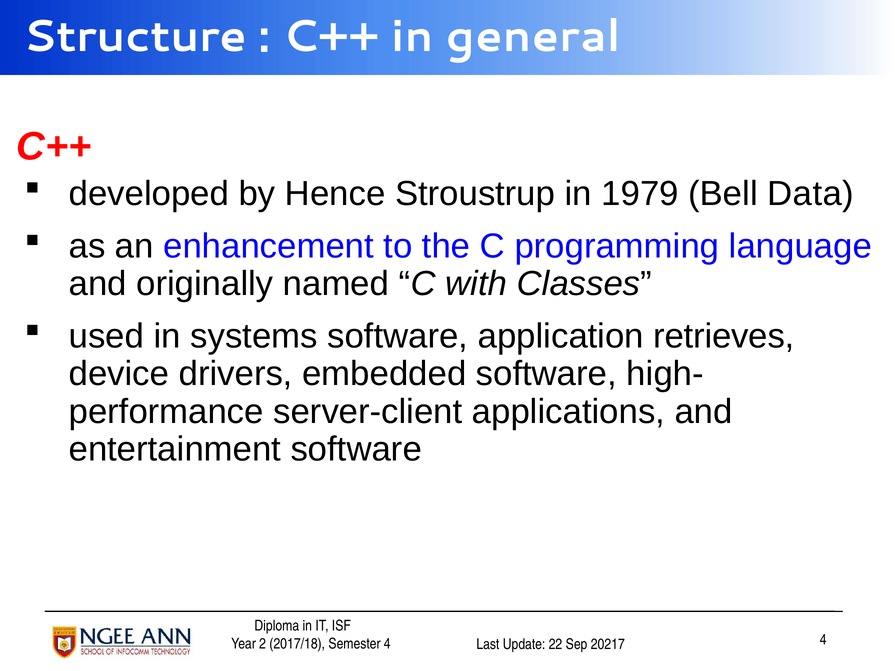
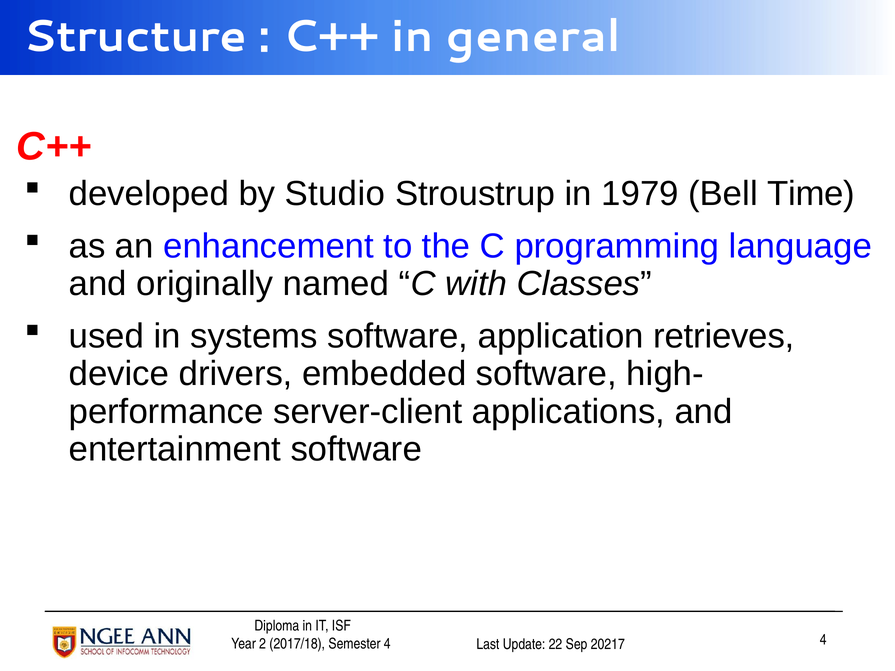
Hence: Hence -> Studio (335, 194)
Data: Data -> Time (811, 194)
